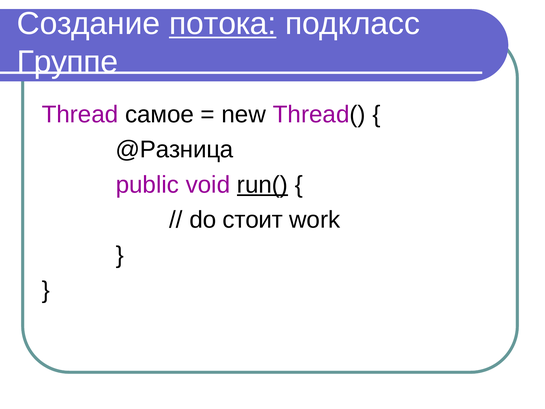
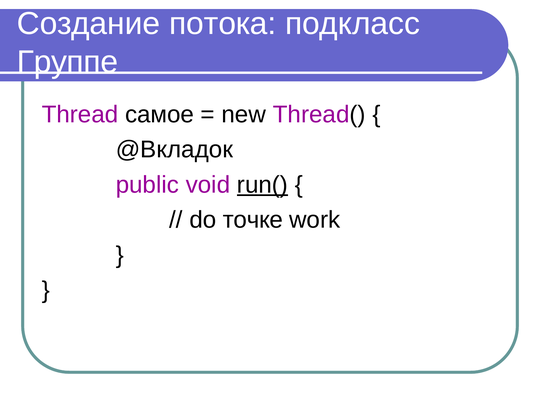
потока underline: present -> none (223, 24)
@Разница: @Разница -> @Вкладок (174, 150)
стоит: стоит -> точке (253, 220)
